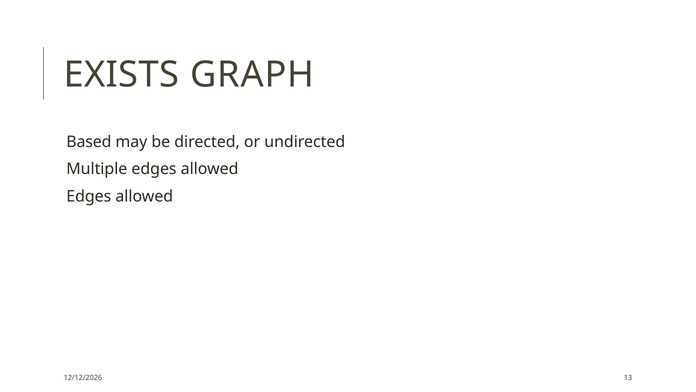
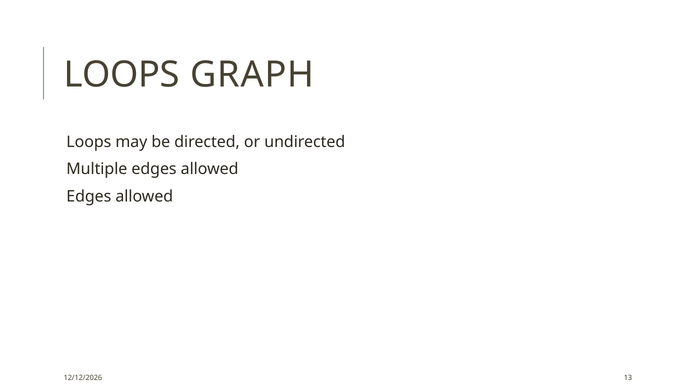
EXISTS: EXISTS -> LOOPS (122, 75)
Based: Based -> Loops (89, 142)
